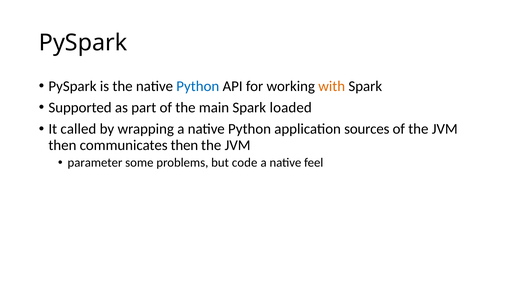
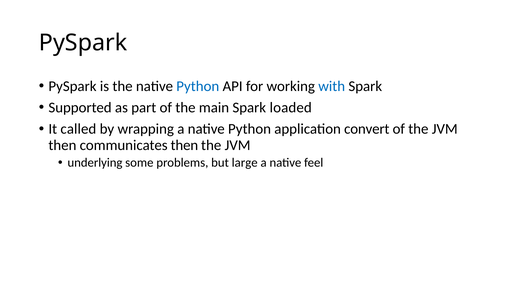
with colour: orange -> blue (332, 86)
sources: sources -> convert (367, 129)
parameter: parameter -> underlying (95, 163)
code: code -> large (245, 163)
